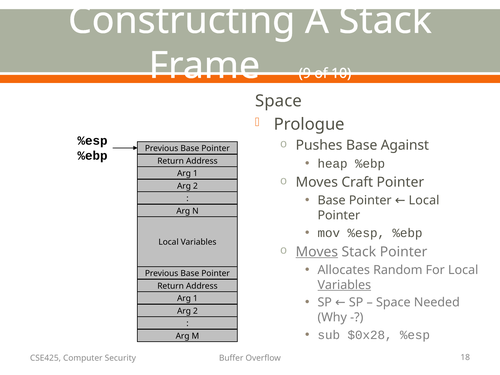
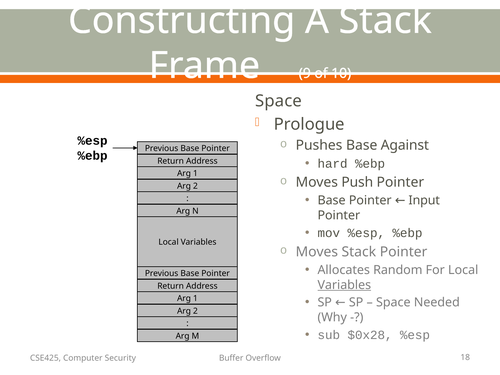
heap: heap -> hard (332, 164)
Craft: Craft -> Push (357, 182)
Local: Local -> Input (424, 201)
Moves underline: present -> none (317, 252)
